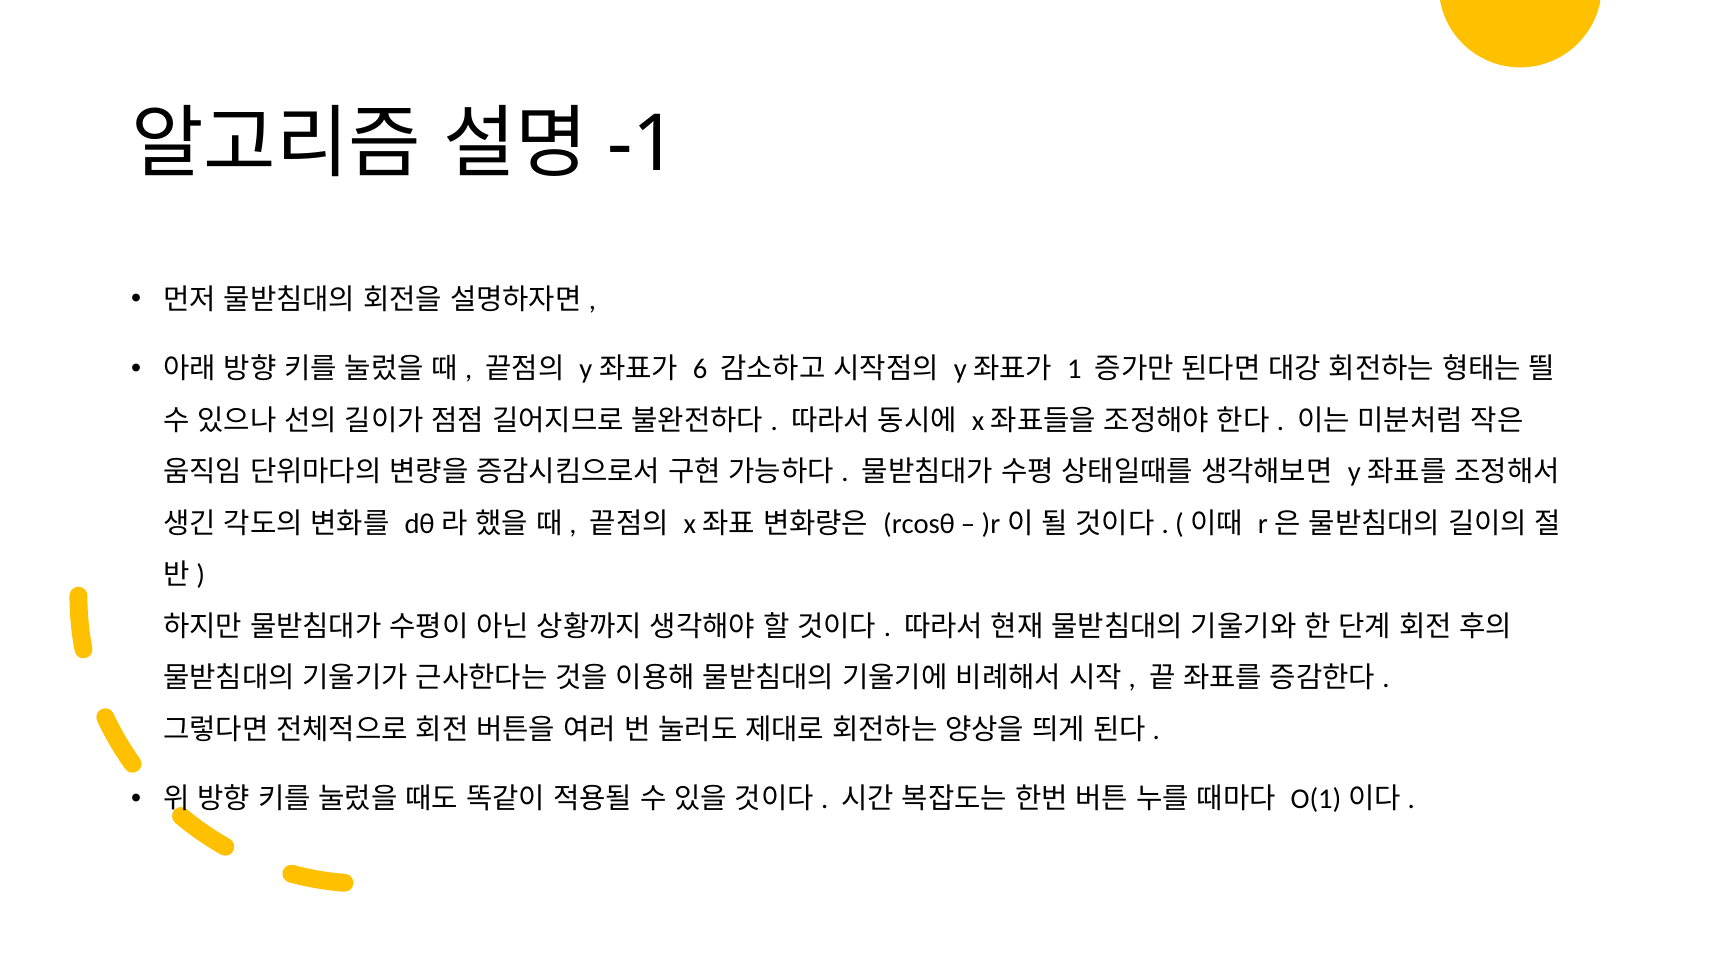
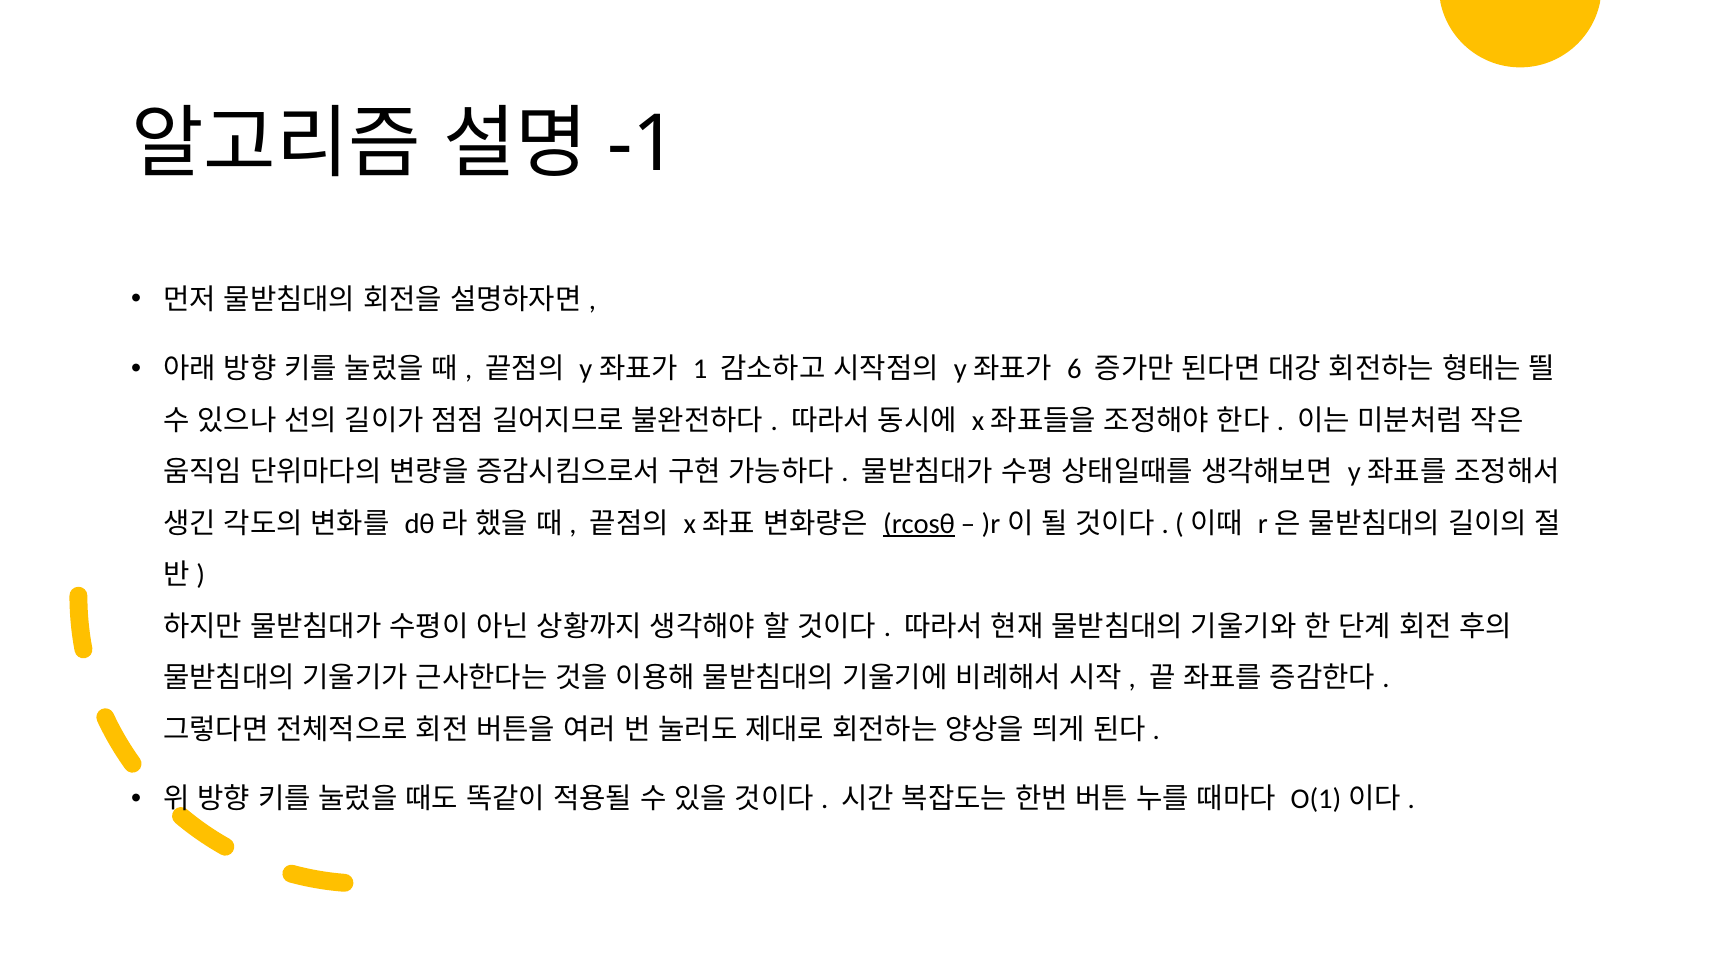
6: 6 -> 1 (700, 370)
1: 1 -> 6 (1074, 370)
rcosθ underline: none -> present (919, 524)
